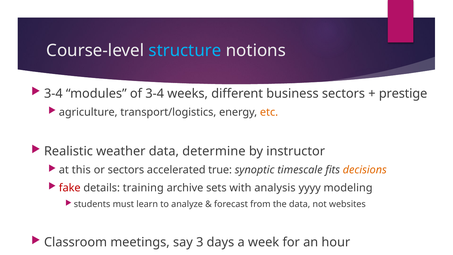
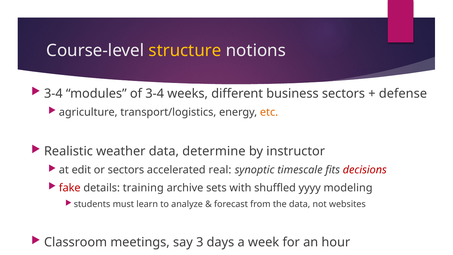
structure colour: light blue -> yellow (185, 50)
prestige: prestige -> defense (403, 93)
this: this -> edit (81, 170)
true: true -> real (220, 170)
decisions colour: orange -> red (365, 170)
analysis: analysis -> shuffled (275, 188)
